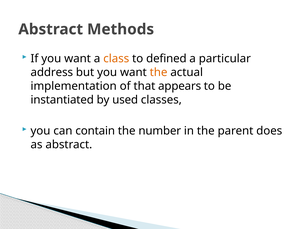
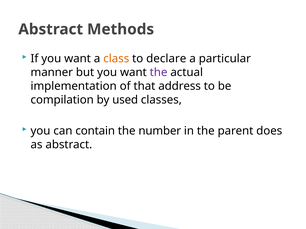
defined: defined -> declare (166, 59)
address: address -> manner (52, 73)
the colour: orange -> purple (159, 73)
appears: appears -> address (180, 86)
instantiated: instantiated -> compilation (62, 100)
